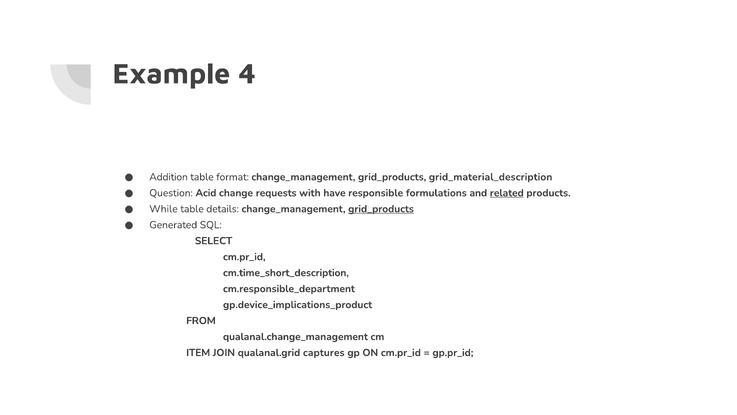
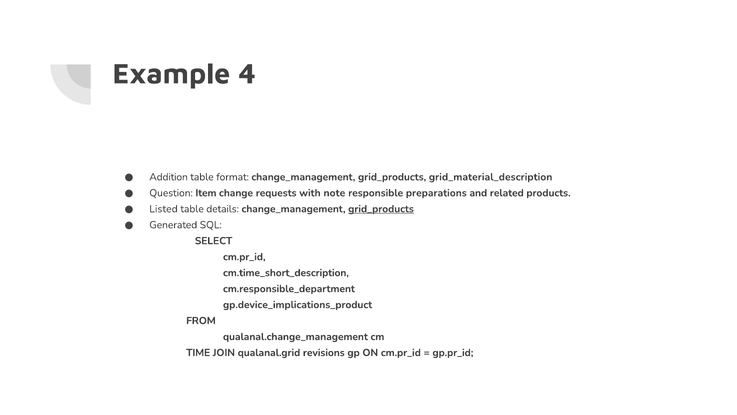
Acid: Acid -> Item (206, 193)
have: have -> note (334, 193)
formulations: formulations -> preparations (436, 193)
related underline: present -> none (507, 193)
While: While -> Listed (163, 209)
ITEM: ITEM -> TIME (198, 352)
captures: captures -> revisions (324, 352)
